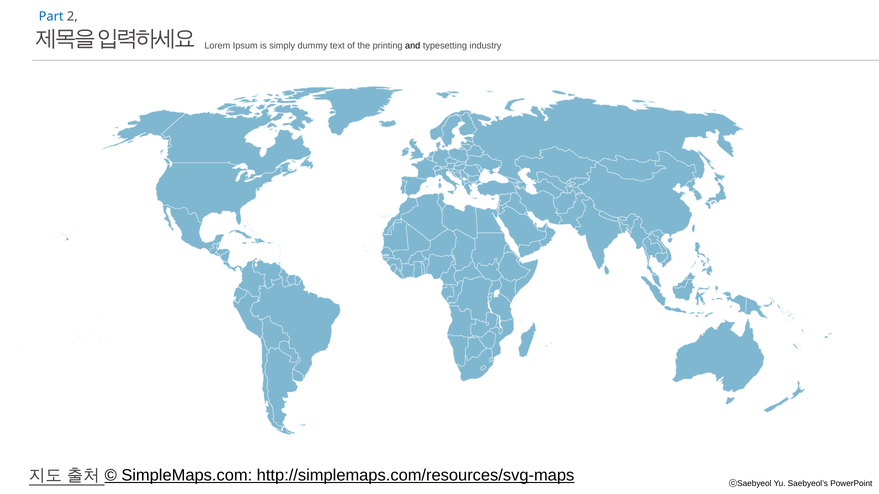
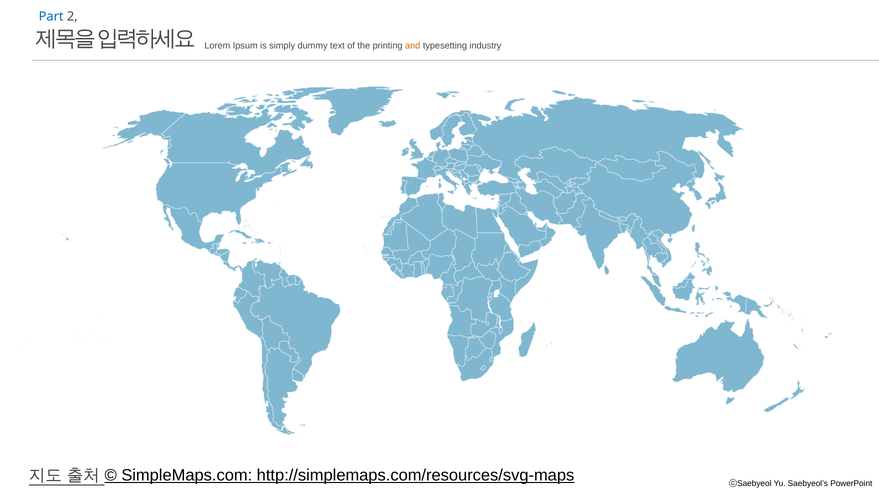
and colour: black -> orange (413, 46)
